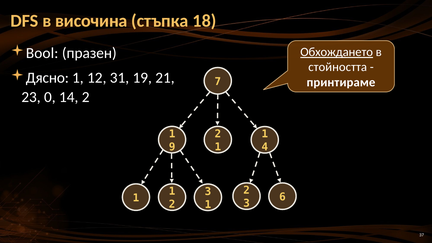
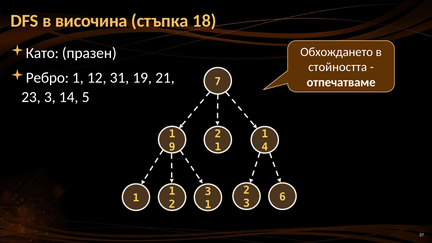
Bool: Bool -> Като (42, 53)
Обхождането underline: present -> none (337, 52)
Дясно: Дясно -> Ребро (47, 78)
принтираме: принтираме -> отпечатваме (341, 82)
23 0: 0 -> 3 (50, 97)
14 2: 2 -> 5 (86, 97)
